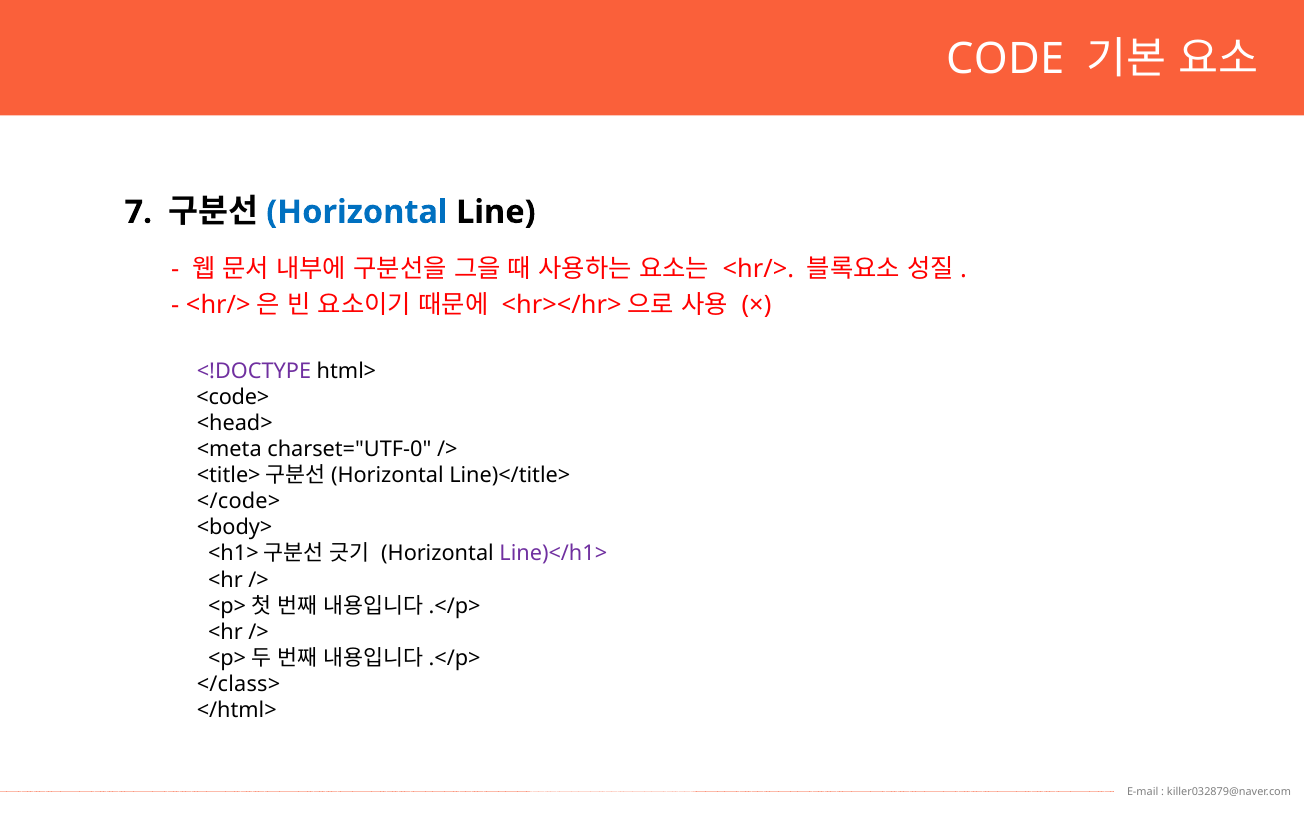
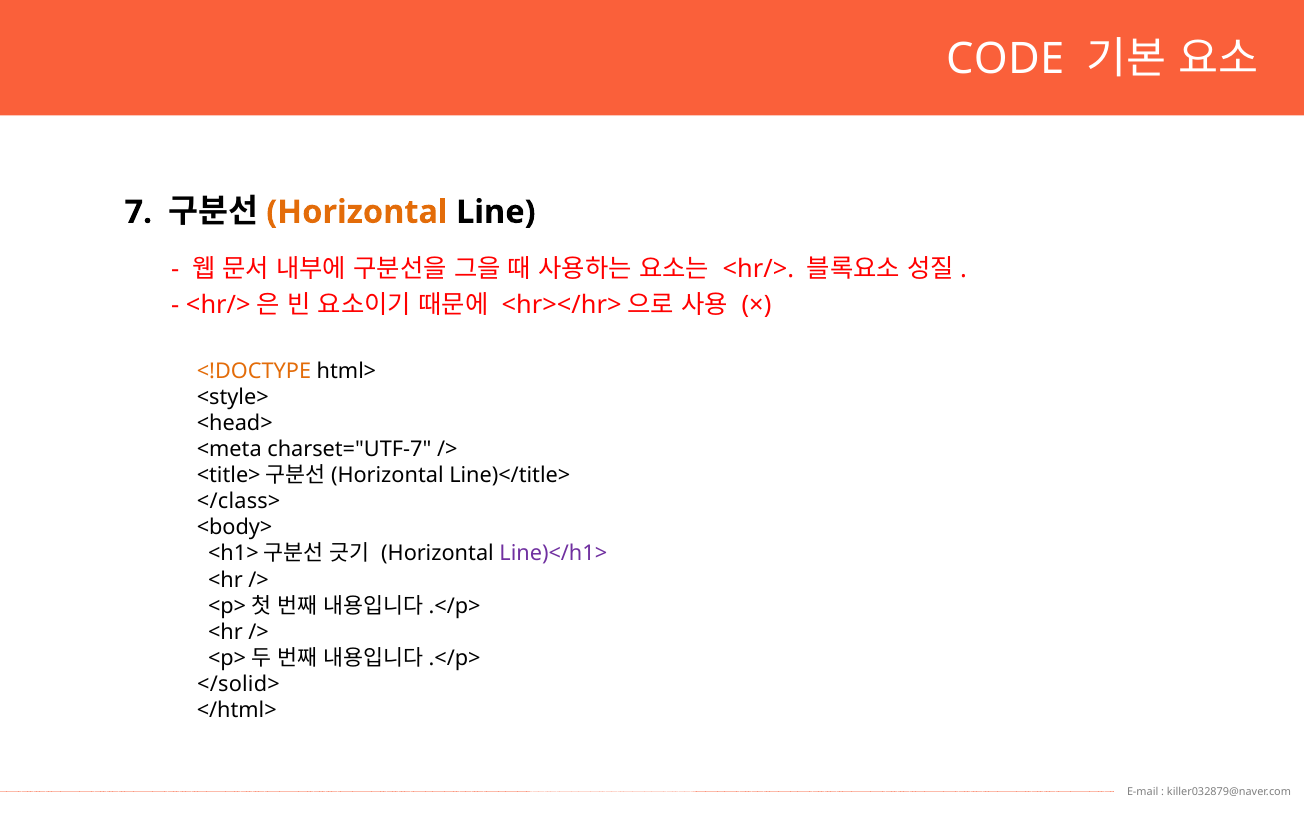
Horizontal colour: blue -> orange (357, 212)
<!DOCTYPE colour: purple -> orange (254, 371)
<code>: <code> -> <style> (233, 397)
charset="UTF-0: charset="UTF-0 -> charset="UTF-7 (349, 449)
</code>: </code> -> </class> (239, 502)
</class>: </class> -> </solid> (238, 684)
